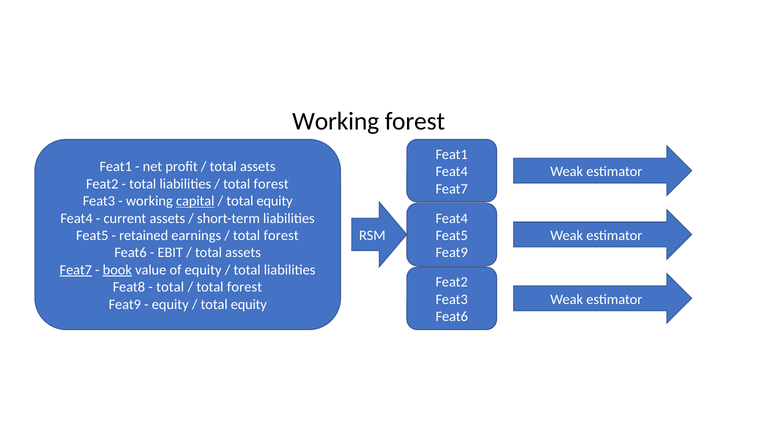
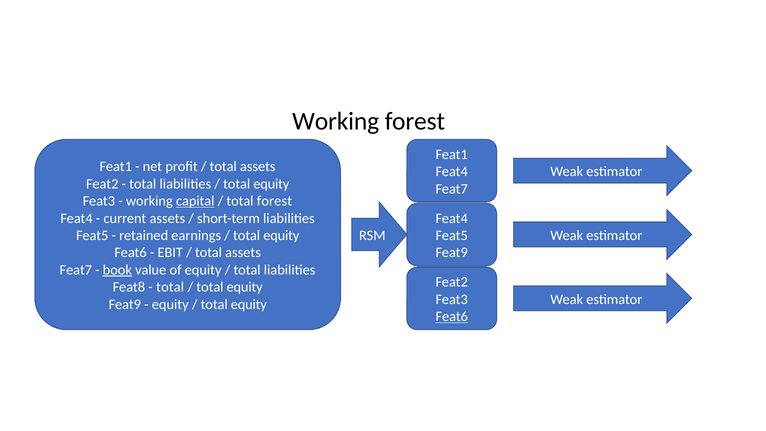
forest: forest -> equity (271, 184)
equity: equity -> forest (274, 201)
forest: forest -> equity (281, 235)
Feat7 underline: present -> none (76, 270)
forest: forest -> equity (245, 287)
Feat6 underline: none -> present (452, 317)
